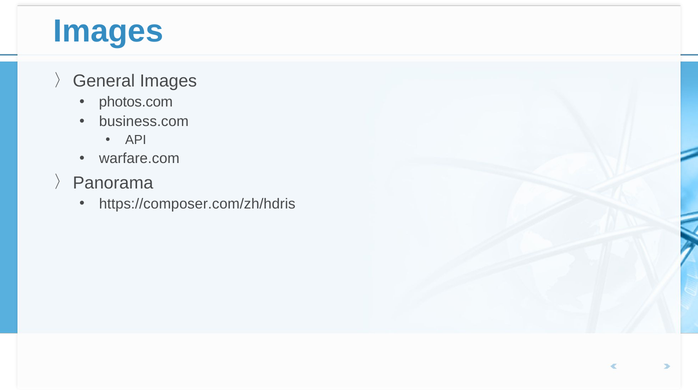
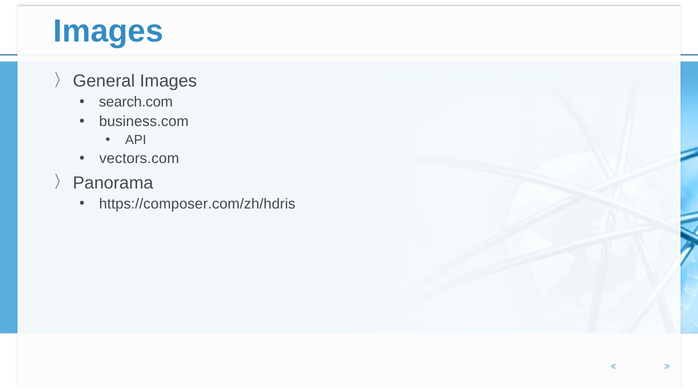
photos.com: photos.com -> search.com (136, 102)
warfare.com: warfare.com -> vectors.com (139, 159)
